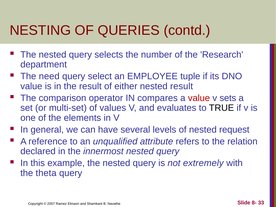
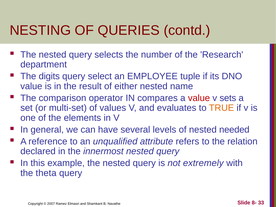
need: need -> digits (49, 76)
nested result: result -> name (182, 86)
TRUE colour: black -> orange (221, 108)
request: request -> needed (234, 130)
